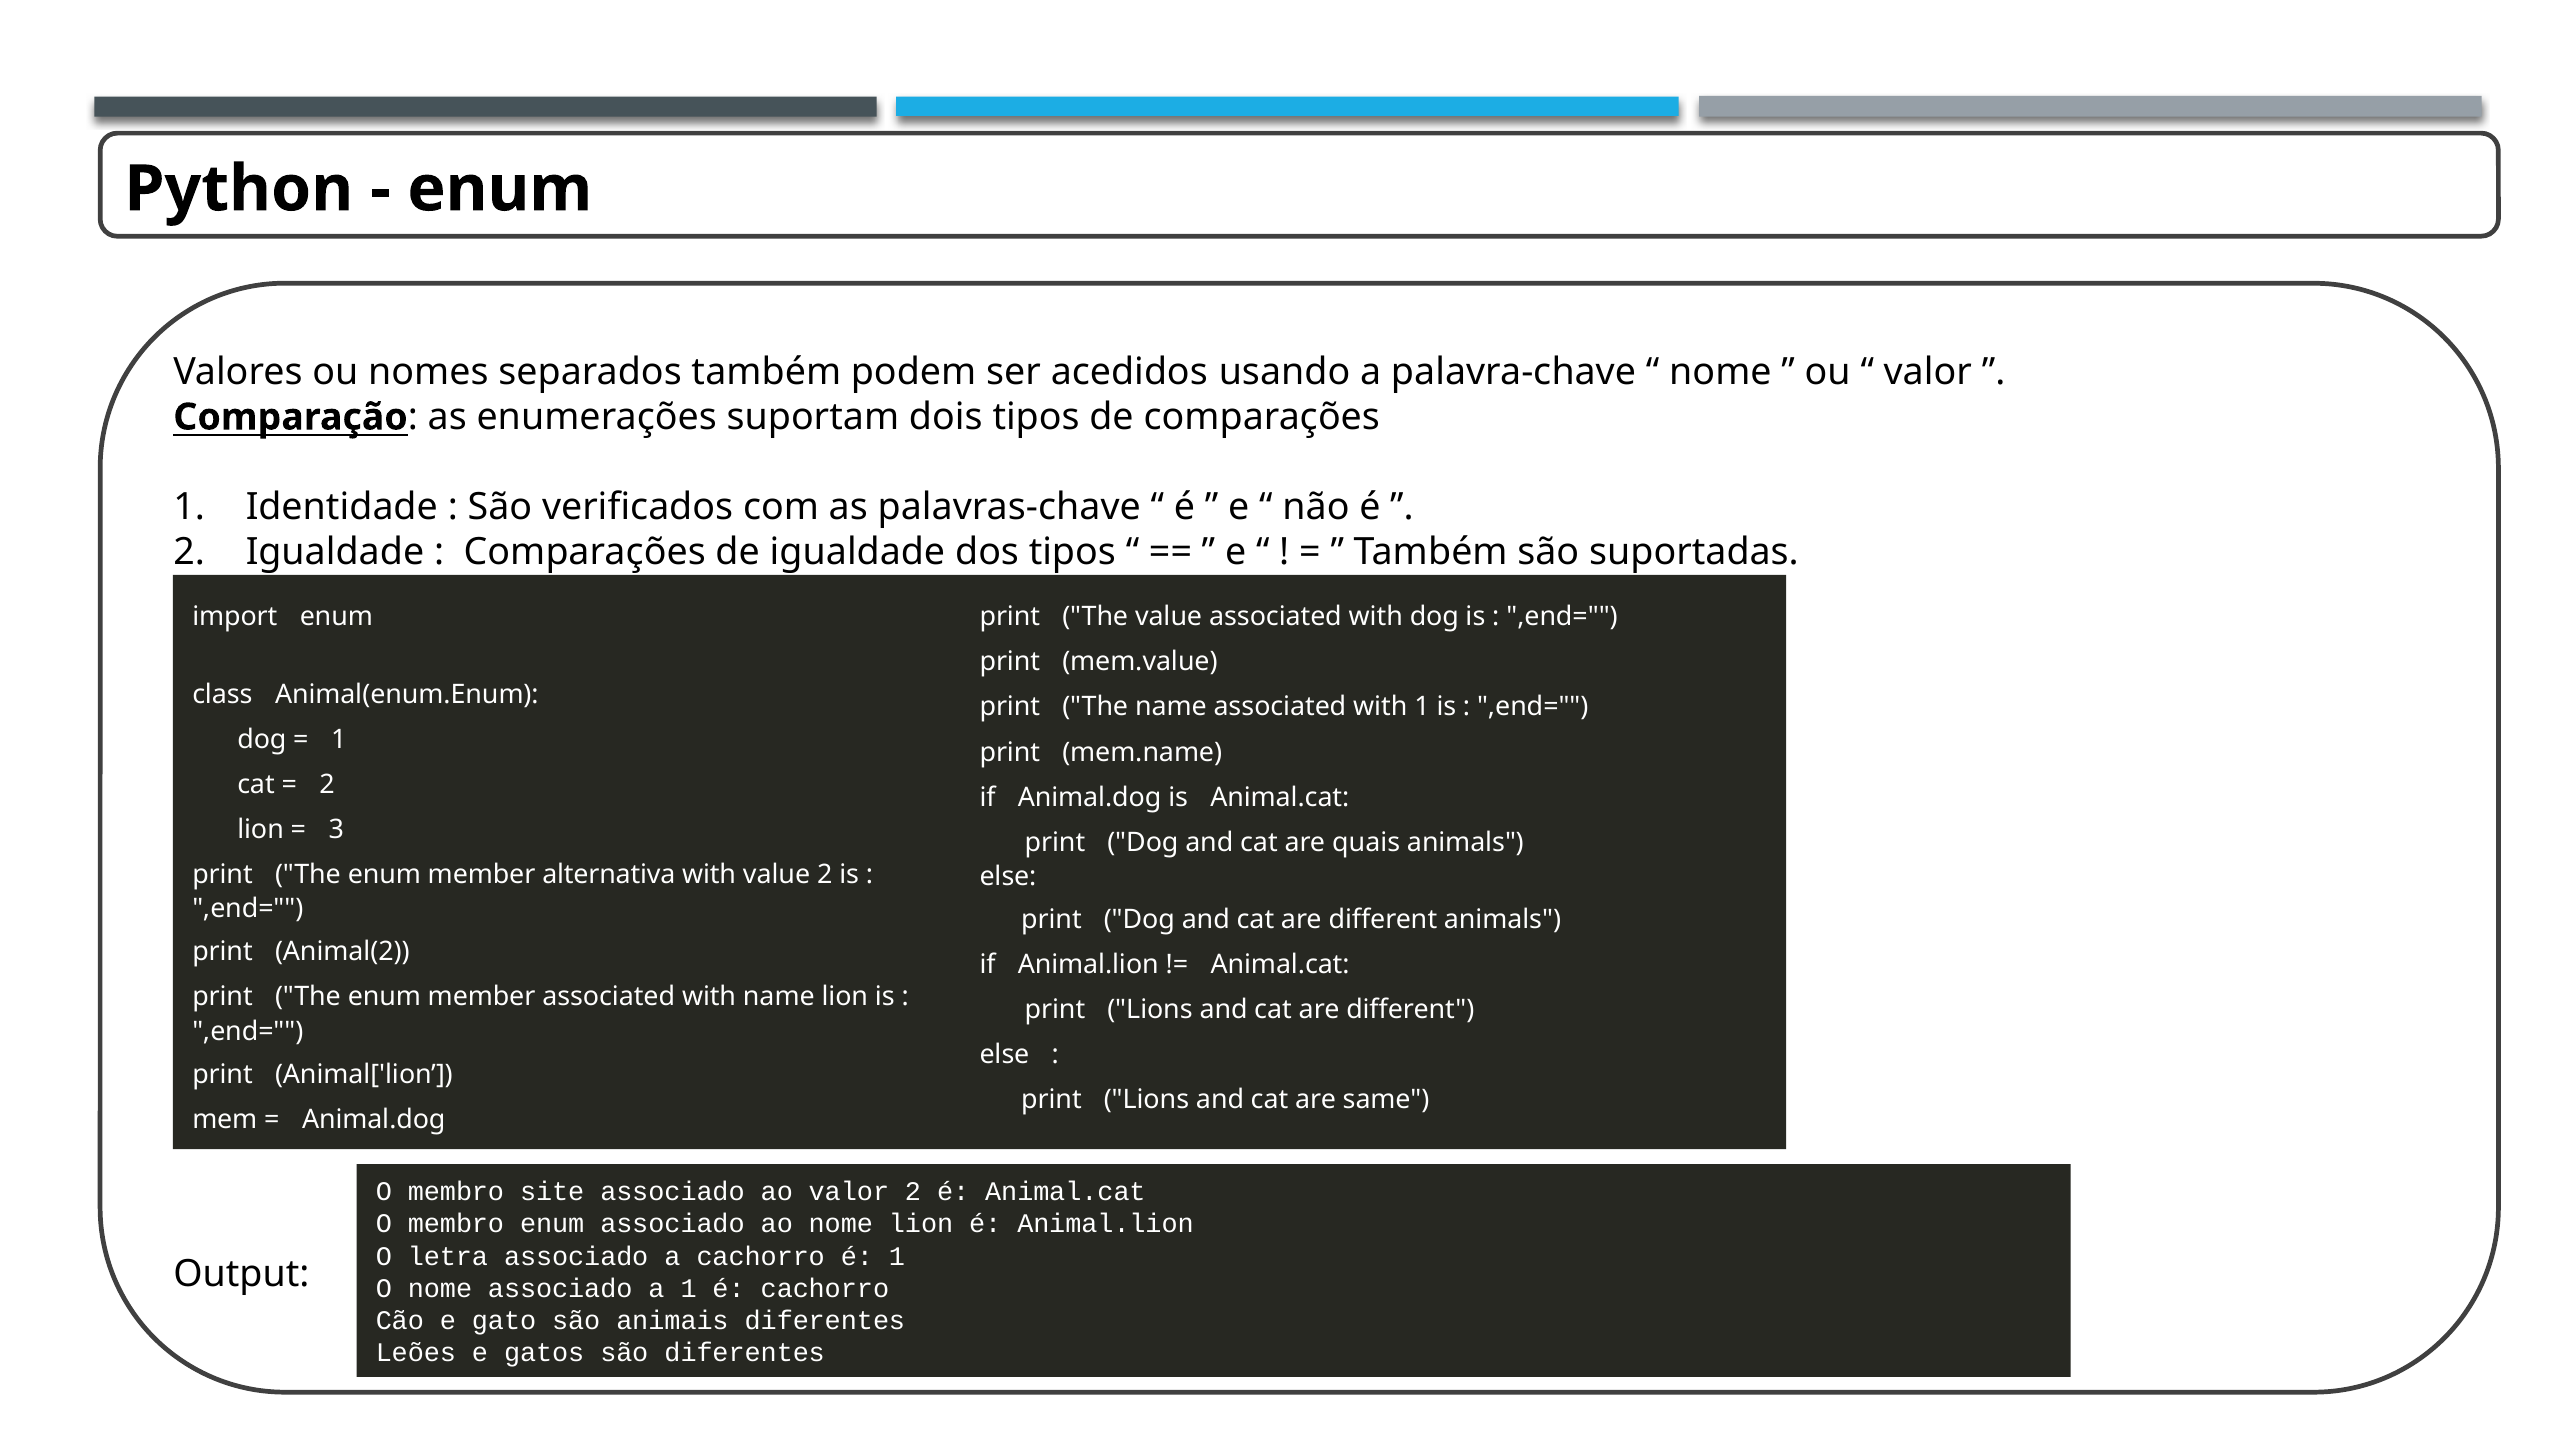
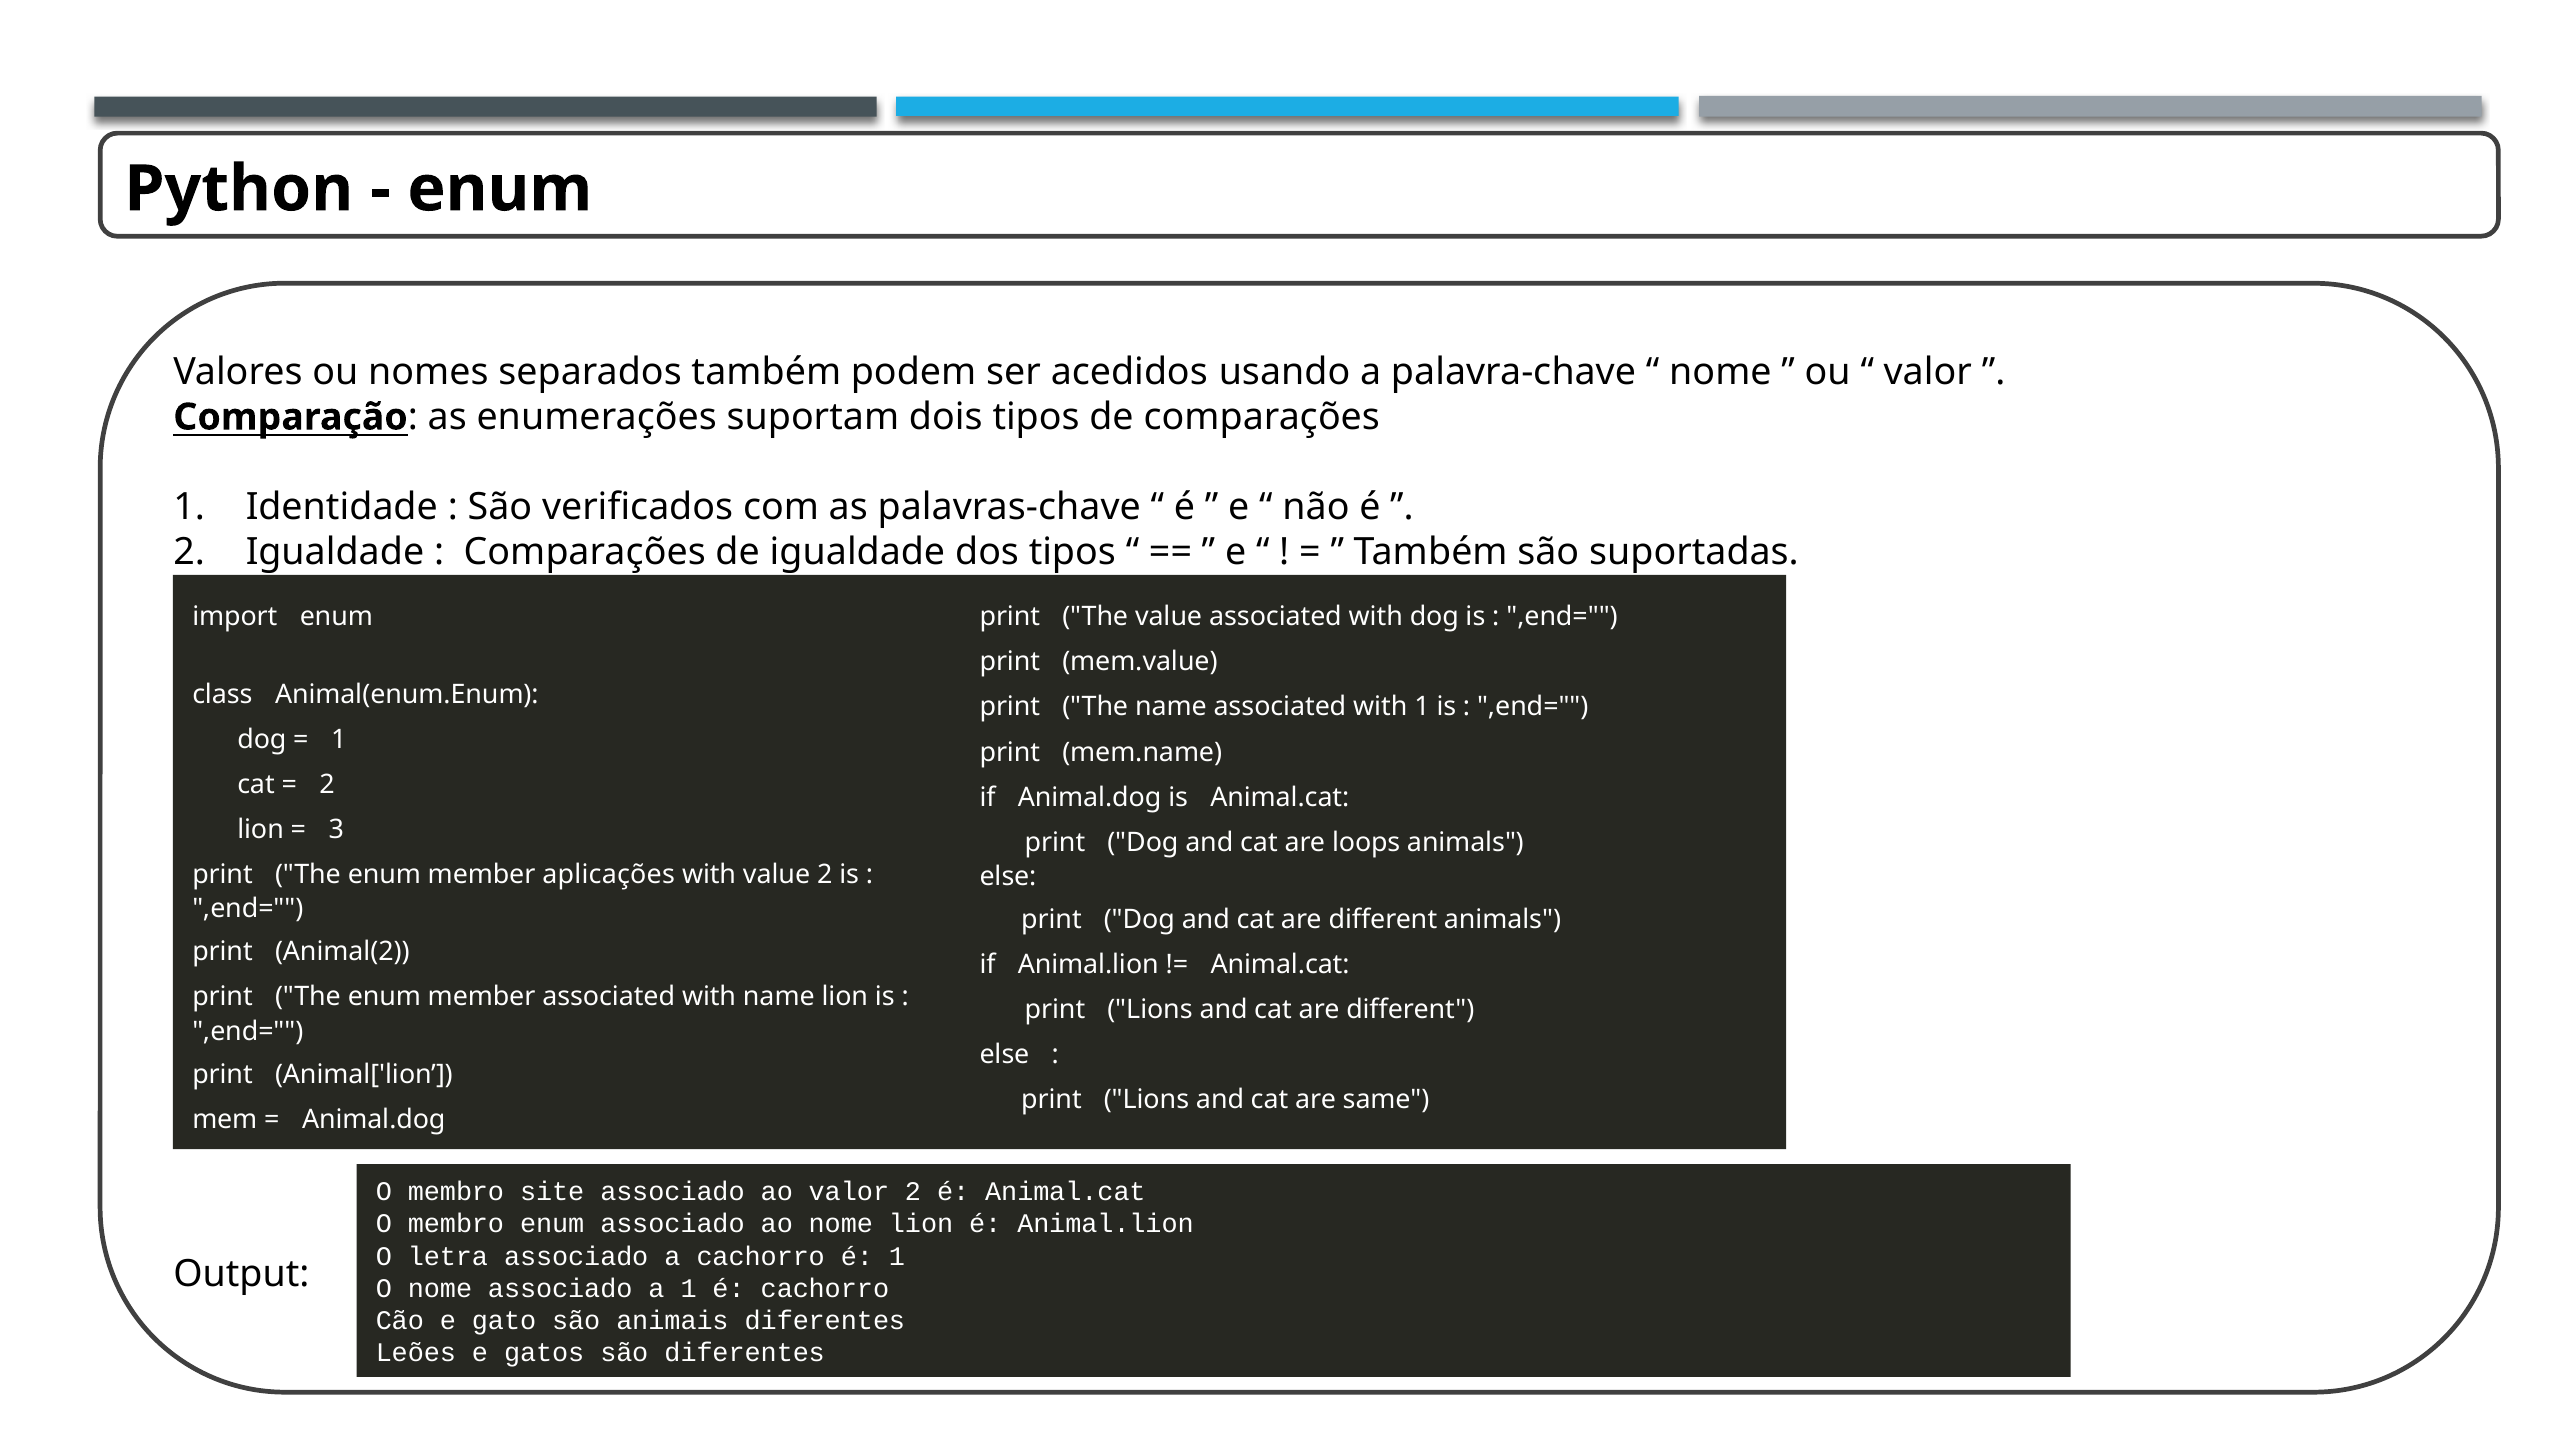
quais: quais -> loops (1366, 842)
alternativa: alternativa -> aplicações (609, 875)
